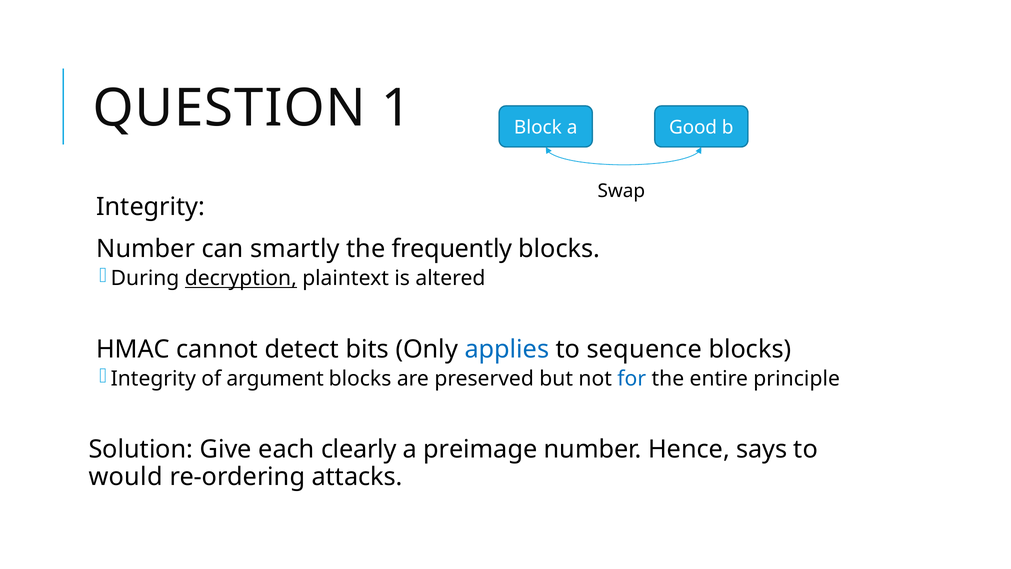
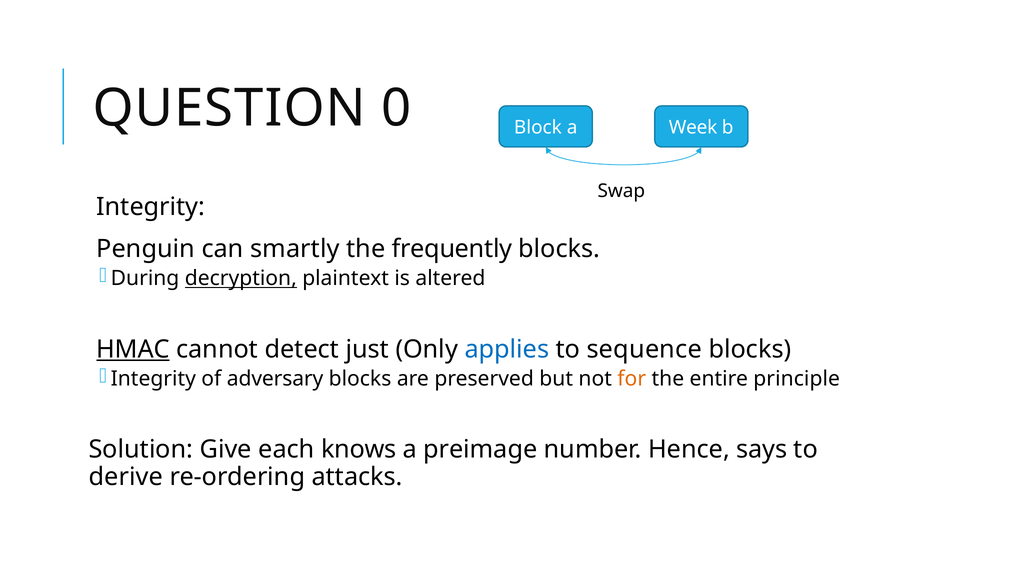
1: 1 -> 0 (397, 108)
Good: Good -> Week (693, 128)
Number: Number -> Penguin (146, 249)
HMAC underline: none -> present (133, 349)
bits: bits -> just (367, 349)
argument: argument -> adversary (275, 378)
for colour: blue -> orange (632, 378)
clearly: clearly -> knows (359, 449)
would: would -> derive (126, 477)
